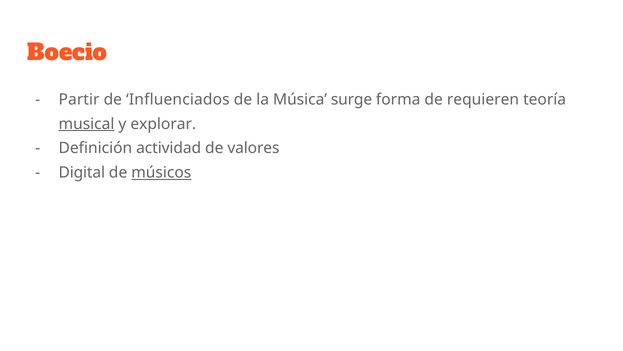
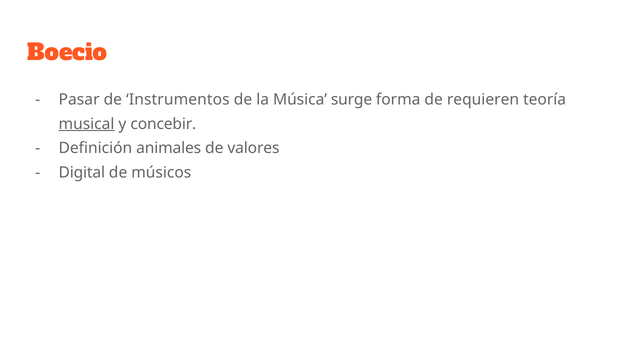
Partir: Partir -> Pasar (79, 99)
Influenciados: Influenciados -> Instrumentos (178, 99)
explorar: explorar -> concebir (163, 124)
actividad: actividad -> animales (169, 148)
músicos underline: present -> none (161, 172)
